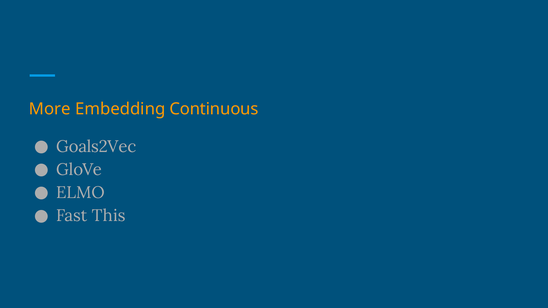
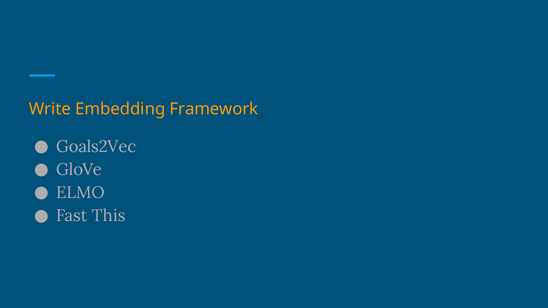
More: More -> Write (50, 109)
Continuous: Continuous -> Framework (214, 109)
